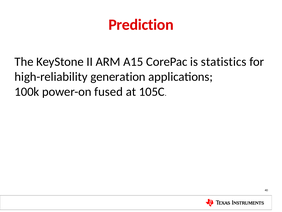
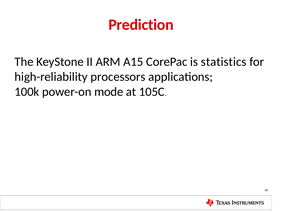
generation: generation -> processors (118, 77)
fused: fused -> mode (109, 92)
